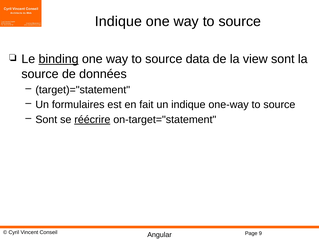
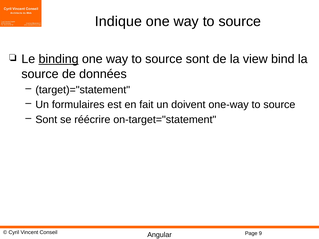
source data: data -> sont (198, 59)
view sont: sont -> bind (283, 59)
un indique: indique -> doivent (188, 105)
réécrire underline: present -> none (92, 120)
